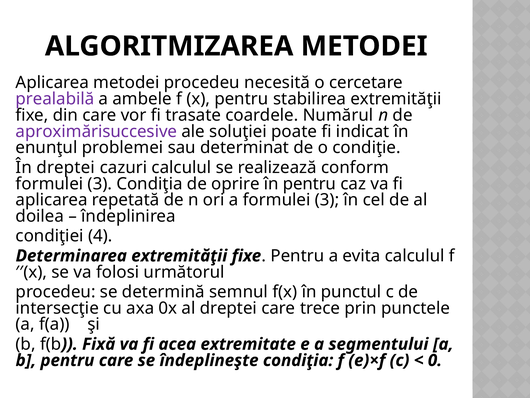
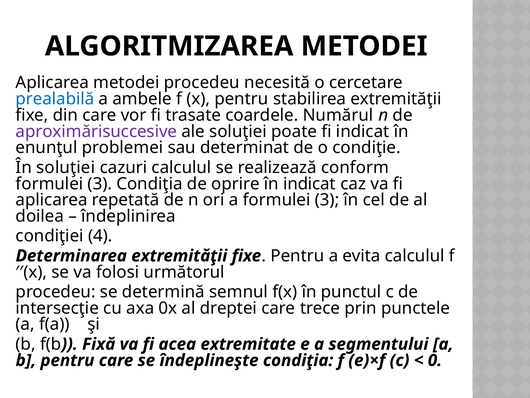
prealabilă colour: purple -> blue (55, 99)
În dreptei: dreptei -> soluţiei (66, 167)
în pentru: pentru -> indicat (309, 184)
